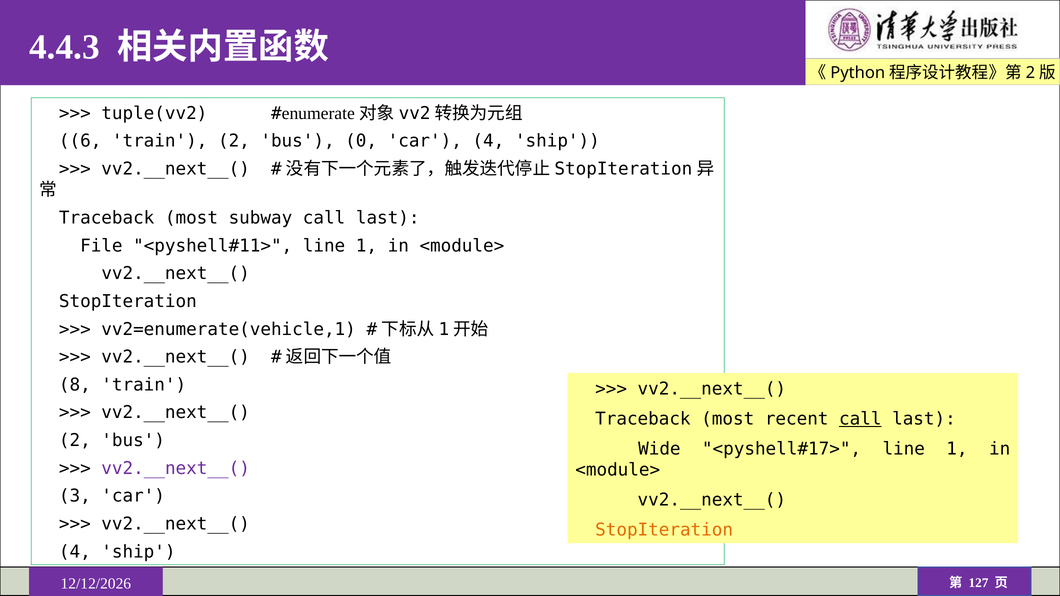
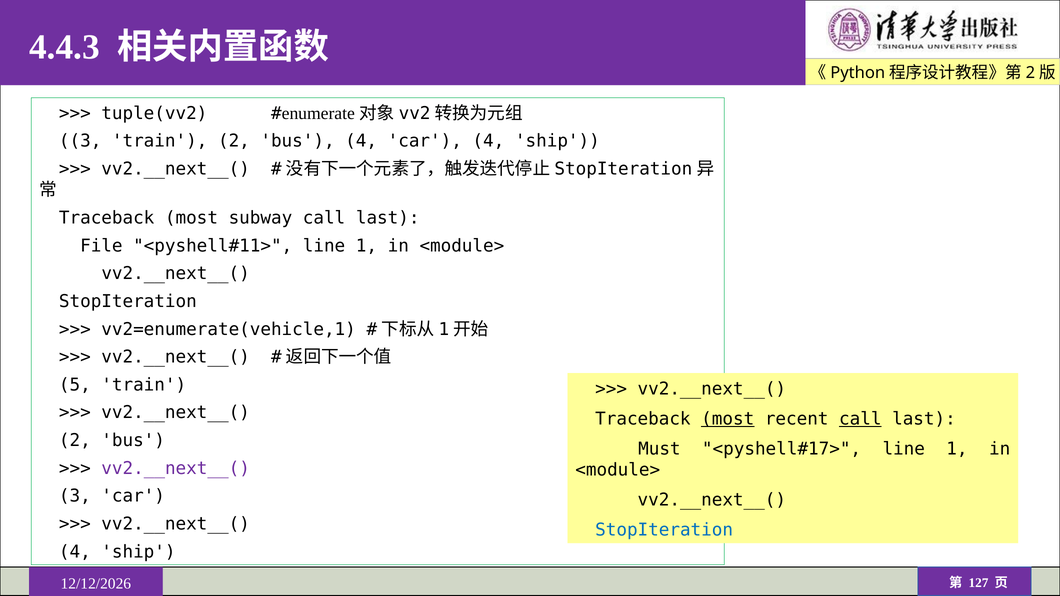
6: 6 -> 3 (80, 141)
bus 0: 0 -> 4 (361, 141)
8: 8 -> 5 (75, 385)
most underline: none -> present (728, 419)
Wide: Wide -> Must (659, 449)
StopIteration colour: orange -> blue (664, 530)
